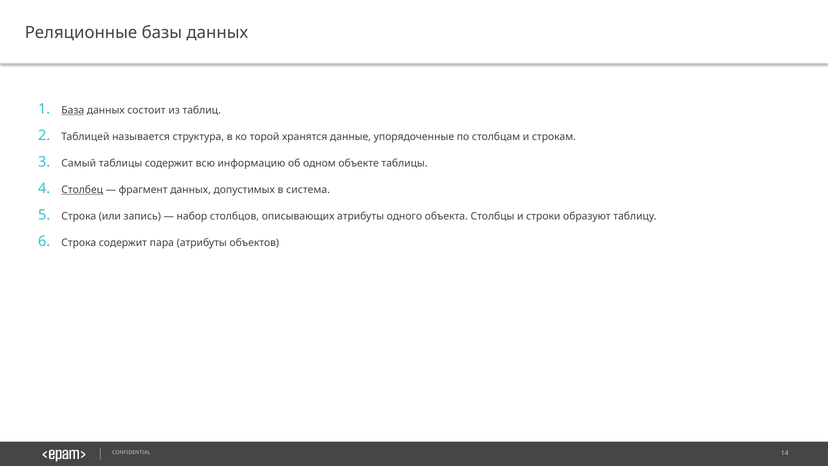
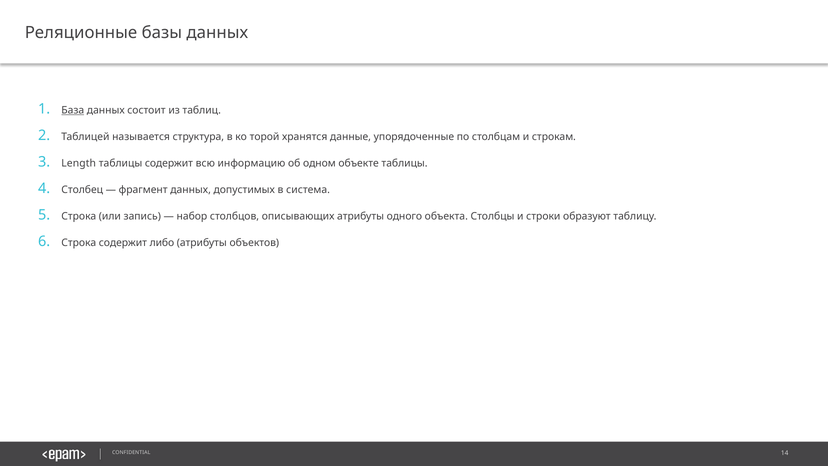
Самый: Самый -> Length (79, 163)
Столбец underline: present -> none (82, 190)
пара: пара -> либо (162, 243)
